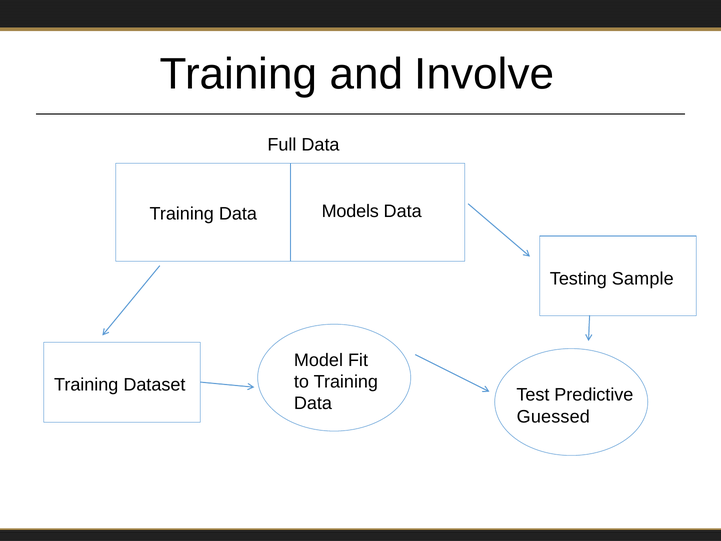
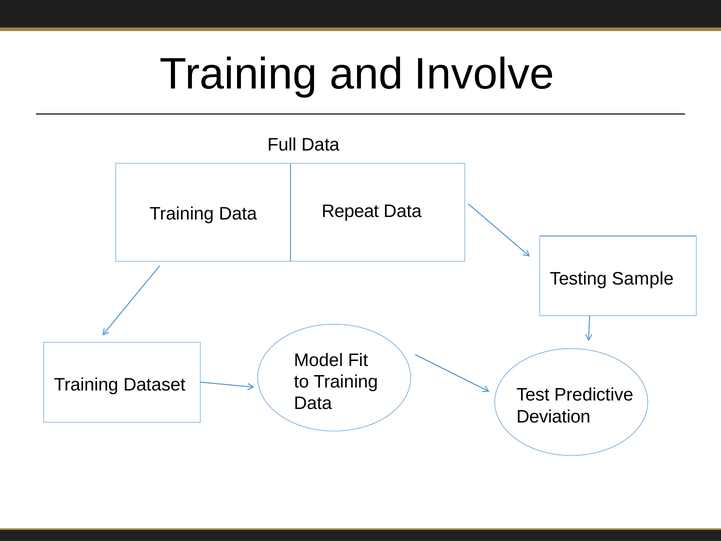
Models: Models -> Repeat (350, 211)
Guessed: Guessed -> Deviation (553, 416)
